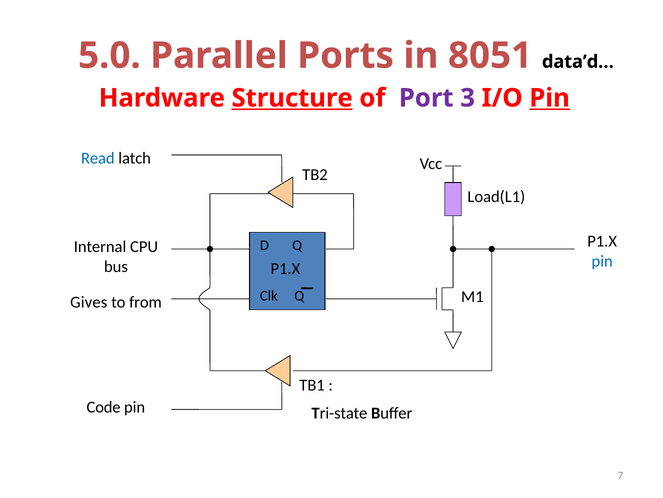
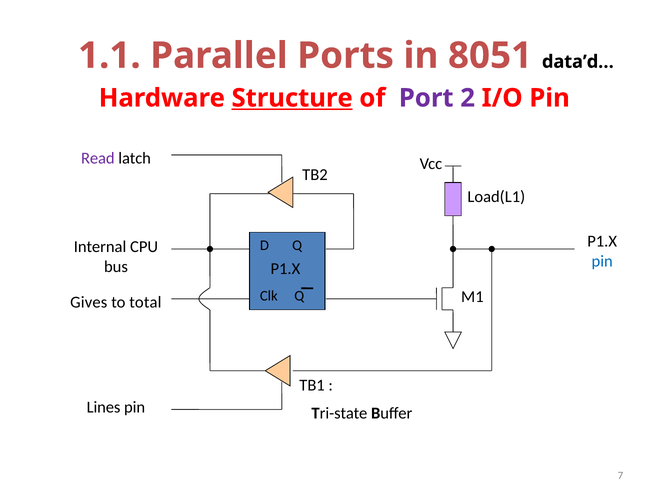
5.0: 5.0 -> 1.1 (109, 56)
3: 3 -> 2 (468, 98)
Pin underline: present -> none (550, 98)
Read colour: blue -> purple (98, 158)
from: from -> total (145, 302)
Code: Code -> Lines (104, 407)
